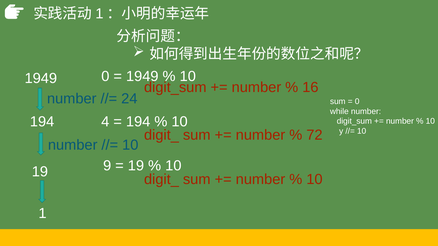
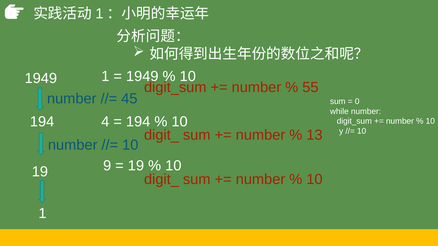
1949 0: 0 -> 1 (105, 76)
16: 16 -> 55 (310, 87)
24: 24 -> 45 (129, 99)
72: 72 -> 13 (314, 135)
